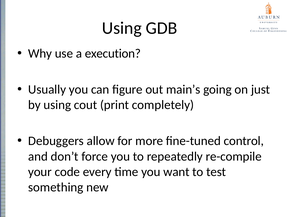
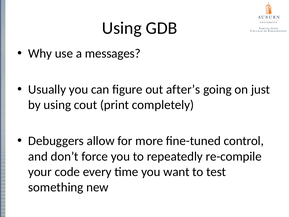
execution: execution -> messages (113, 53)
main’s: main’s -> after’s (183, 89)
